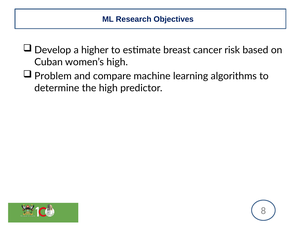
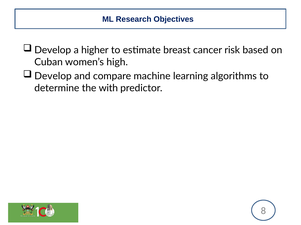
Problem: Problem -> Develop (53, 76)
the high: high -> with (108, 88)
